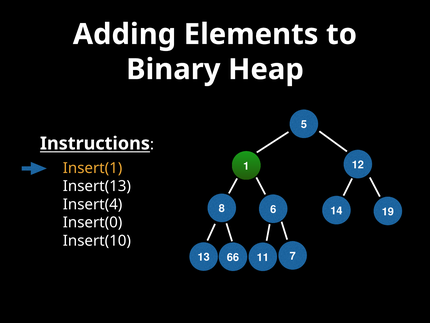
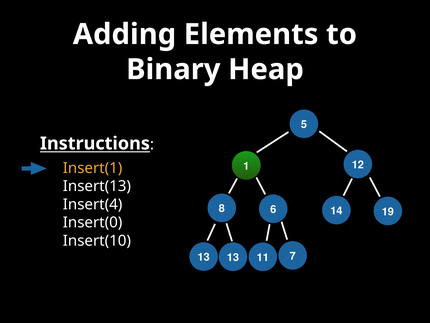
13 66: 66 -> 13 (233, 257)
